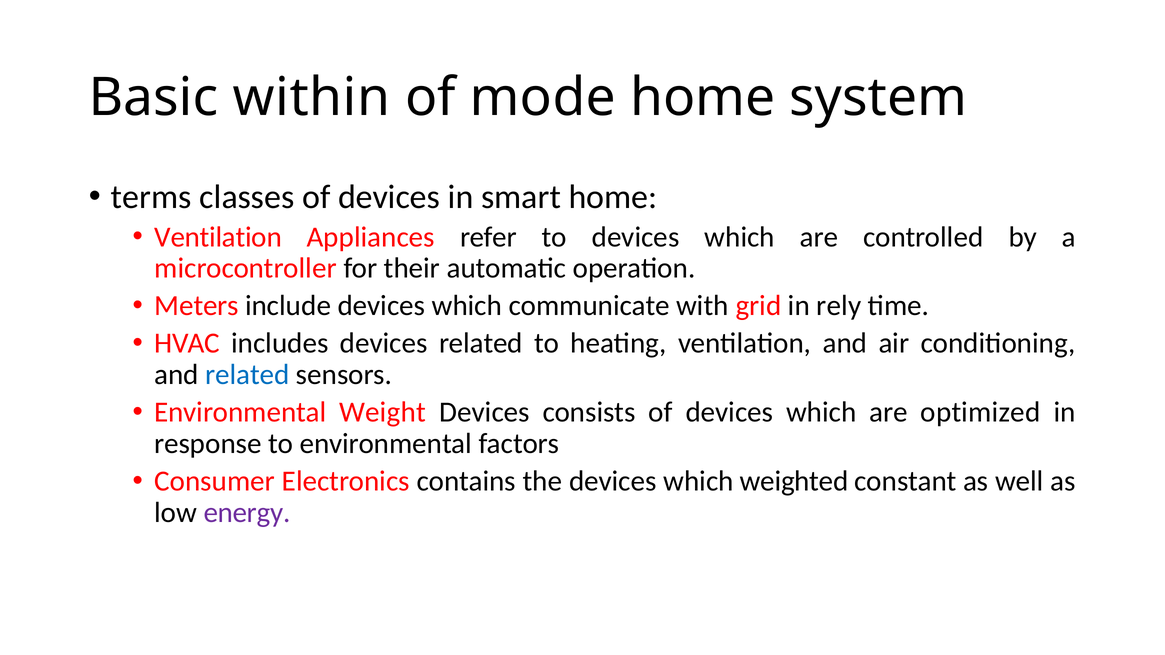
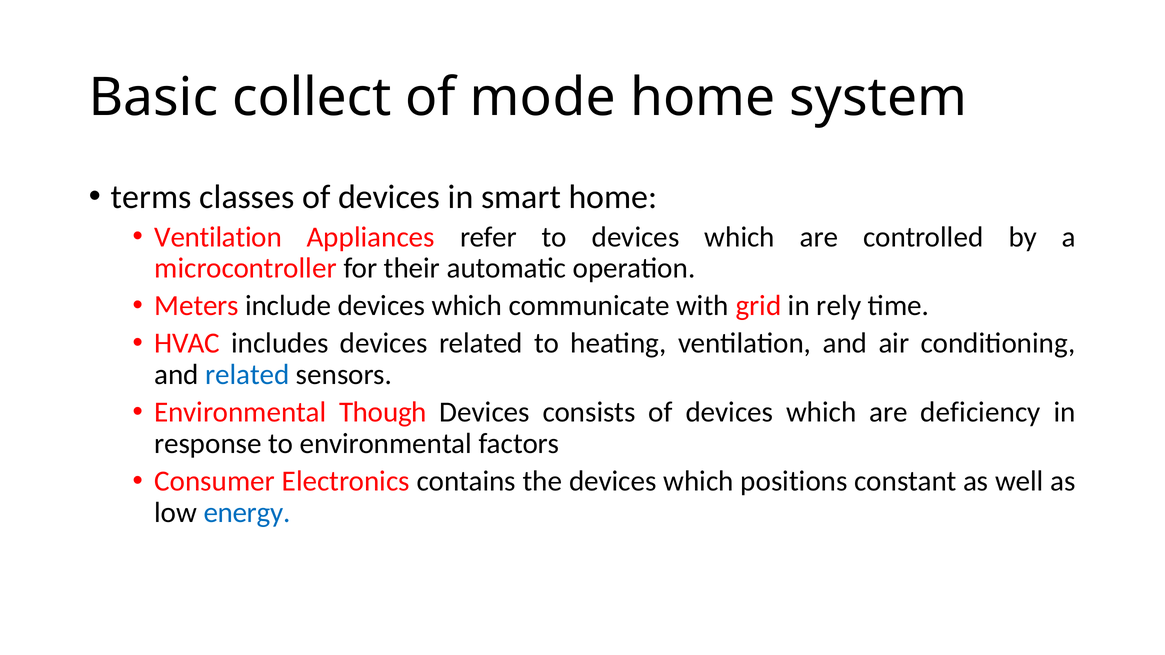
within: within -> collect (312, 98)
Weight: Weight -> Though (383, 412)
optimized: optimized -> deficiency (981, 412)
weighted: weighted -> positions (794, 481)
energy colour: purple -> blue (247, 513)
